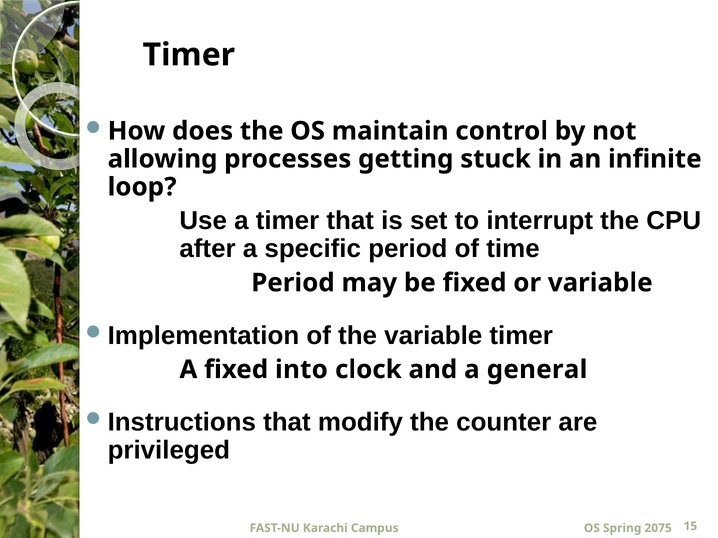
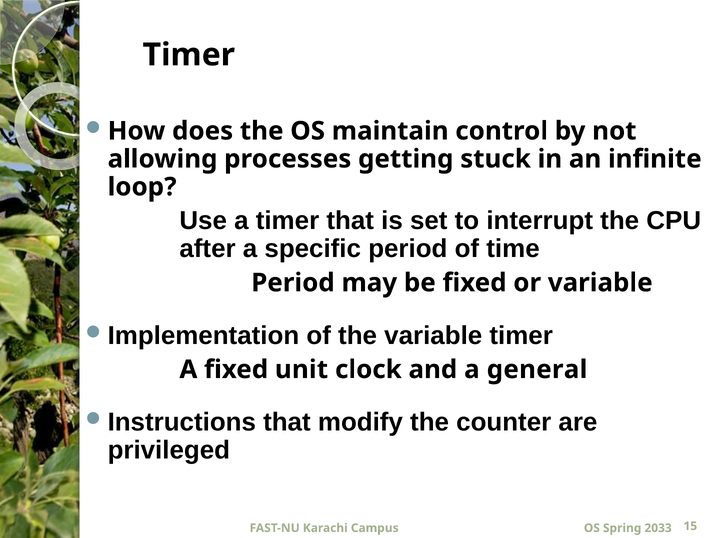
into: into -> unit (301, 370)
2075: 2075 -> 2033 (658, 529)
